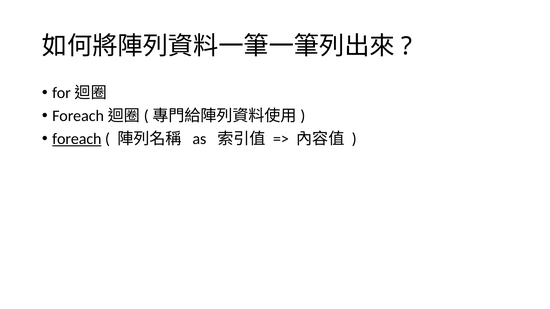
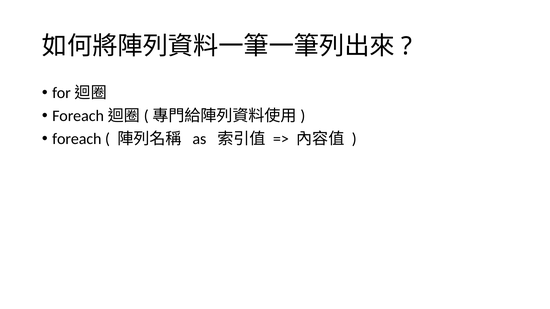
foreach underline: present -> none (77, 139)
